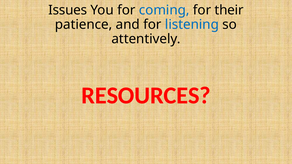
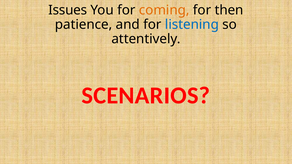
coming colour: blue -> orange (164, 10)
their: their -> then (229, 10)
RESOURCES: RESOURCES -> SCENARIOS (146, 96)
